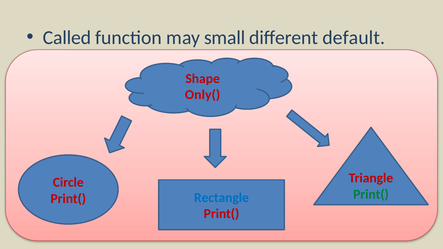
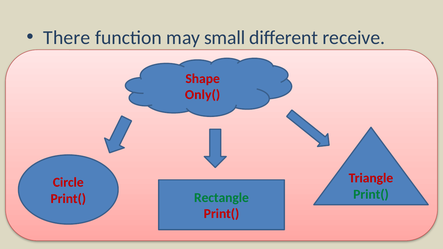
Called: Called -> There (67, 38)
default: default -> receive (354, 38)
Rectangle colour: blue -> green (221, 198)
